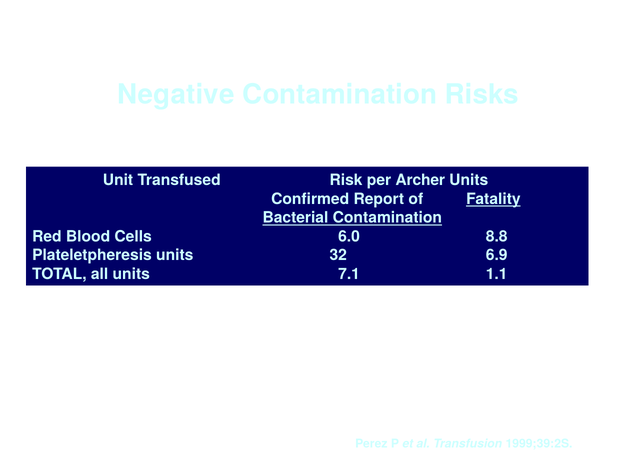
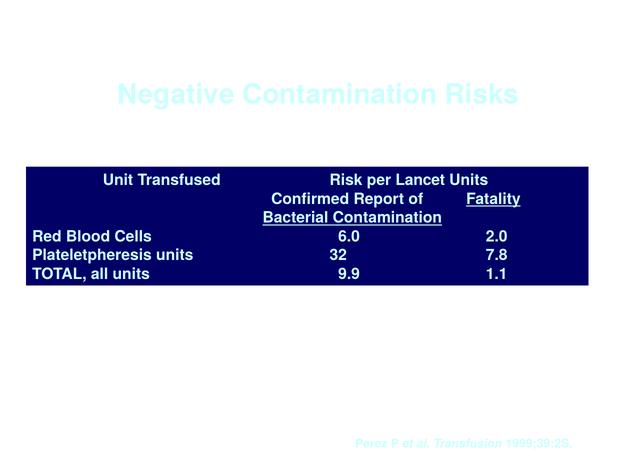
Archer: Archer -> Lancet (420, 180)
8.8: 8.8 -> 2.0 (497, 236)
6.9: 6.9 -> 7.8 (497, 255)
7.1: 7.1 -> 9.9 (349, 274)
